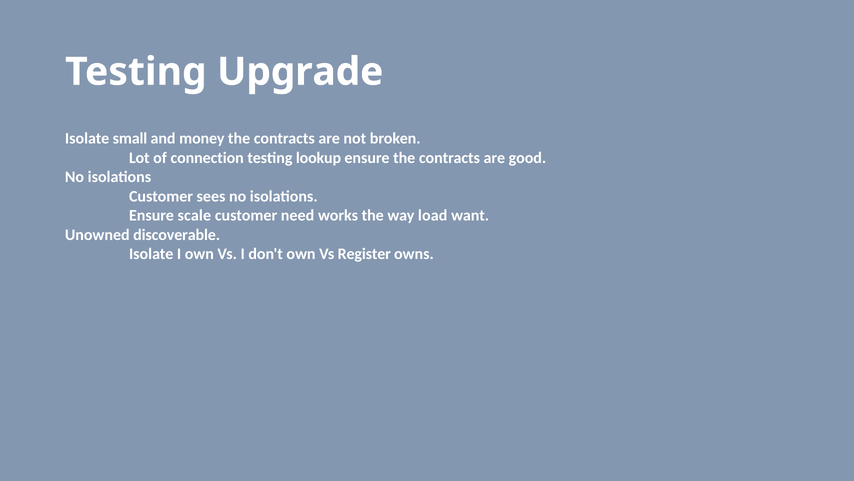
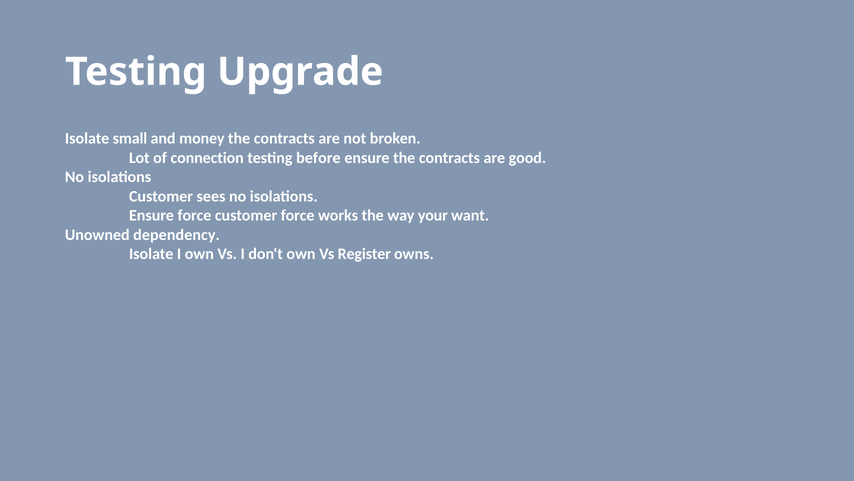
lookup: lookup -> before (318, 158)
Ensure scale: scale -> force (194, 215)
customer need: need -> force (298, 215)
load: load -> your (433, 215)
discoverable: discoverable -> dependency (177, 235)
